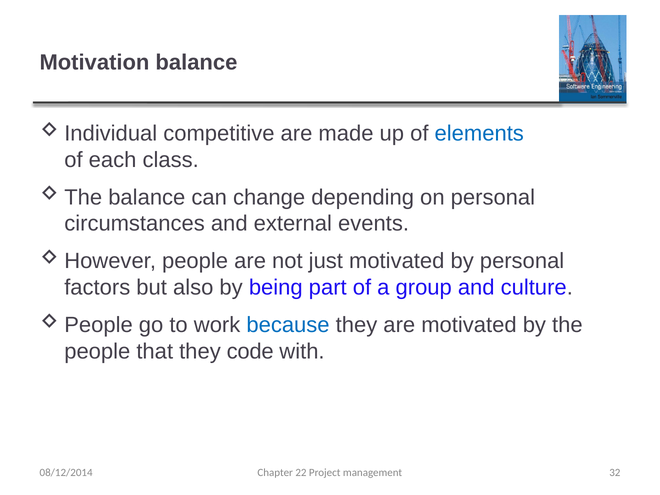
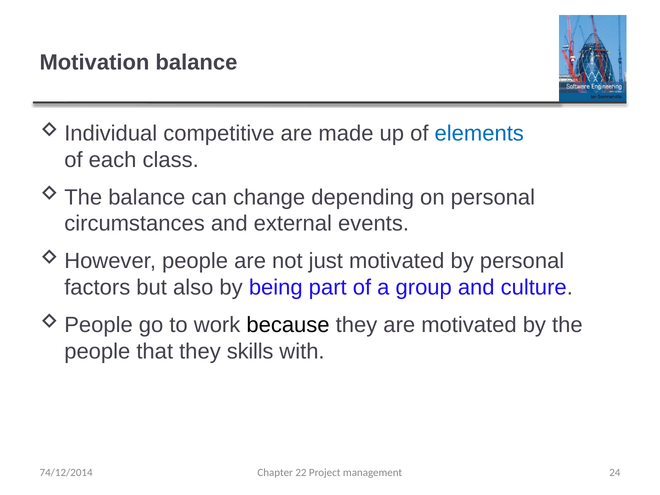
because colour: blue -> black (288, 325)
code: code -> skills (250, 351)
32: 32 -> 24 (615, 473)
08/12/2014: 08/12/2014 -> 74/12/2014 (66, 473)
